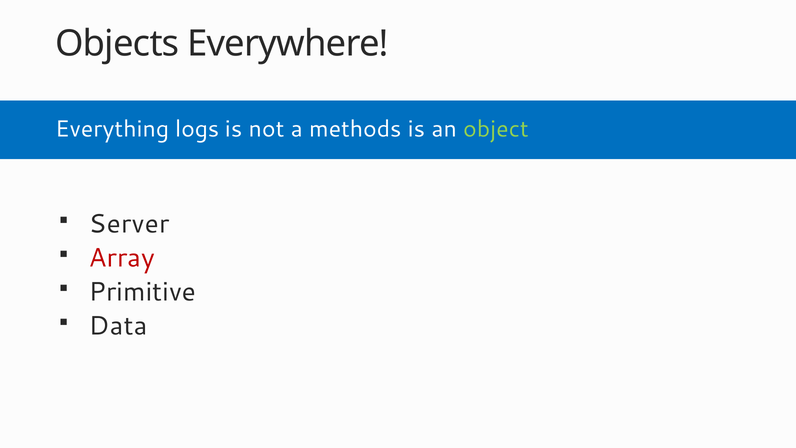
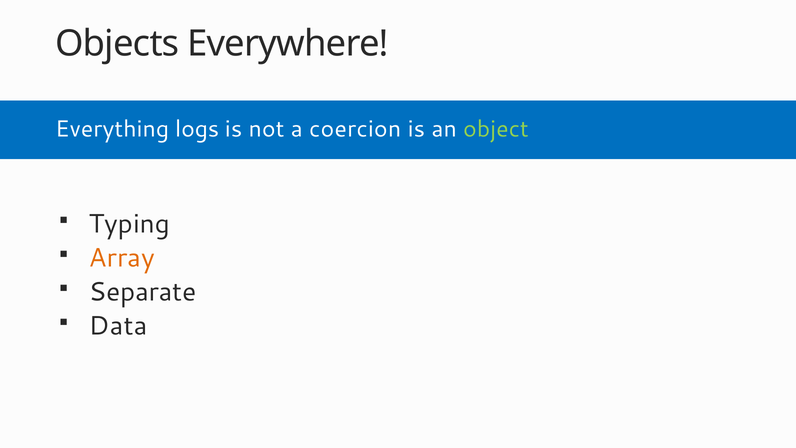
methods: methods -> coercion (355, 129)
Server: Server -> Typing (129, 224)
Array colour: red -> orange (122, 258)
Primitive: Primitive -> Separate (143, 292)
